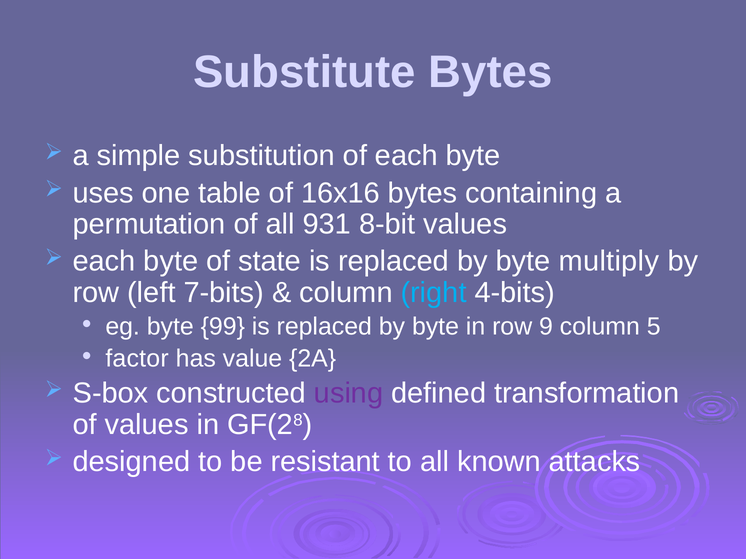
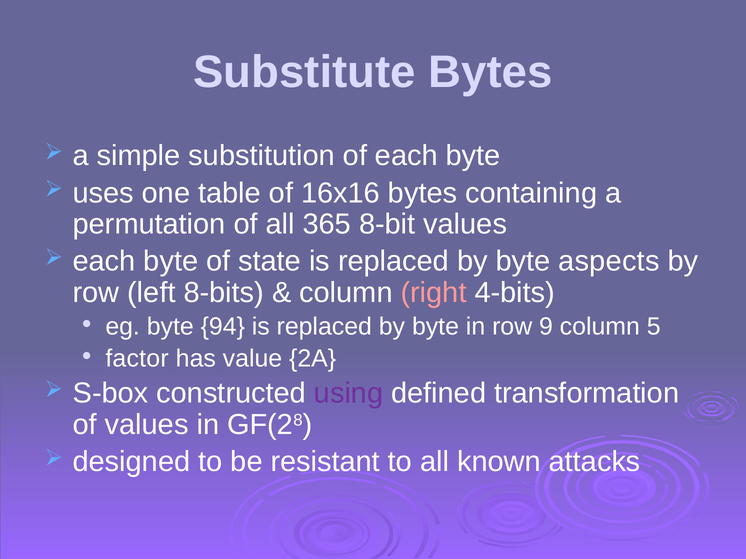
931: 931 -> 365 (327, 225)
multiply: multiply -> aspects (609, 262)
7-bits: 7-bits -> 8-bits (224, 293)
right colour: light blue -> pink (434, 293)
99: 99 -> 94 (223, 327)
